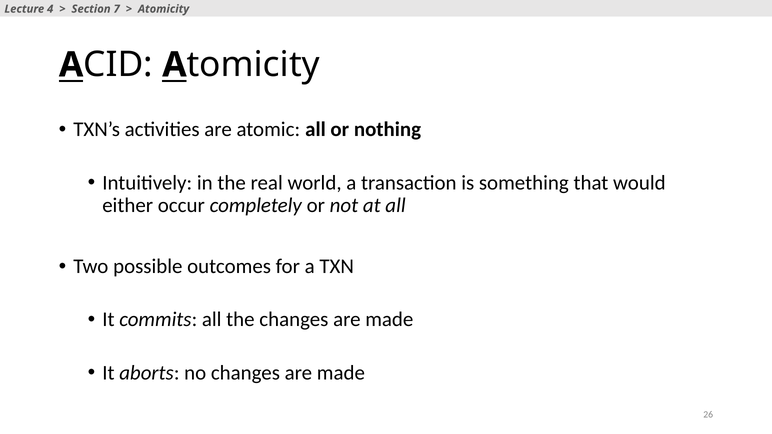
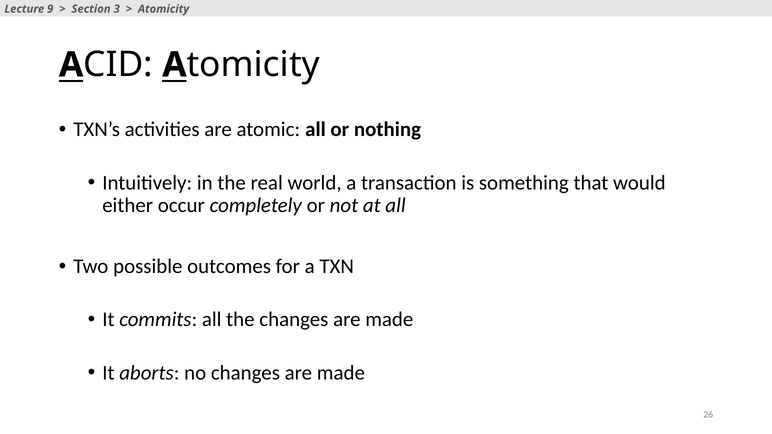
4: 4 -> 9 (50, 9)
7: 7 -> 3 (117, 9)
